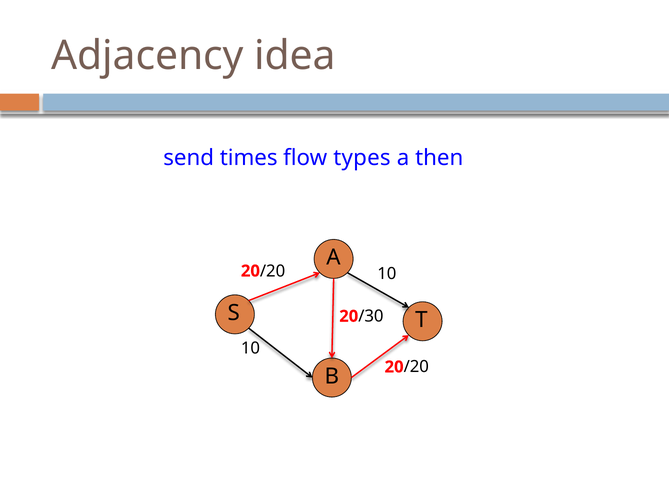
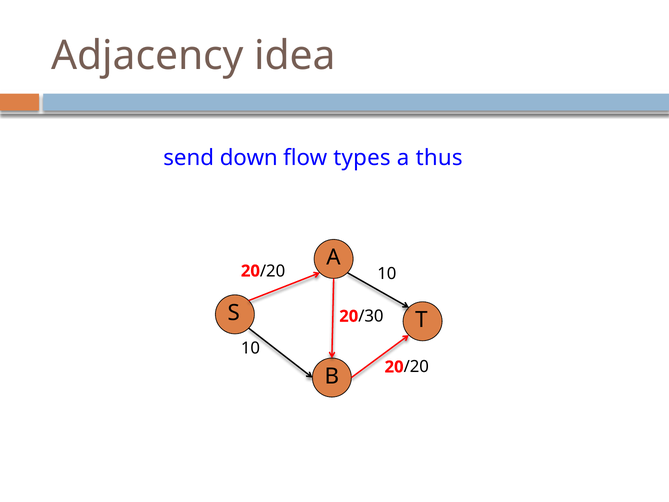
times: times -> down (249, 158)
then: then -> thus (439, 158)
